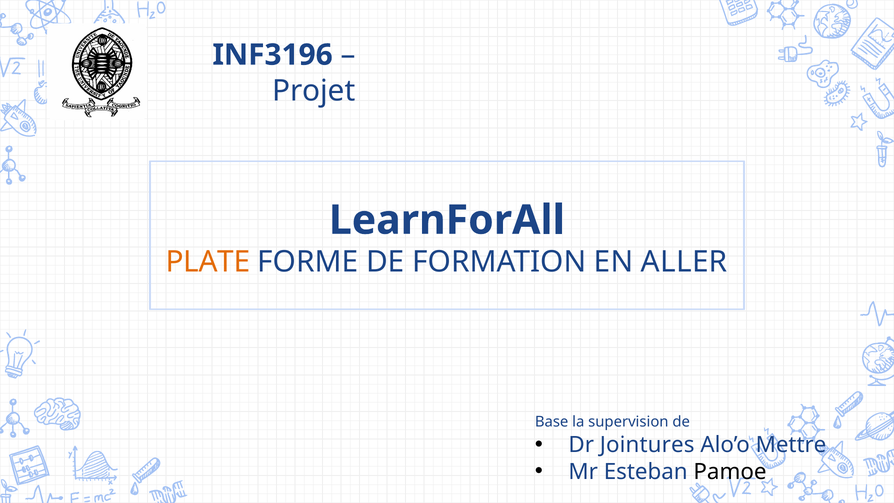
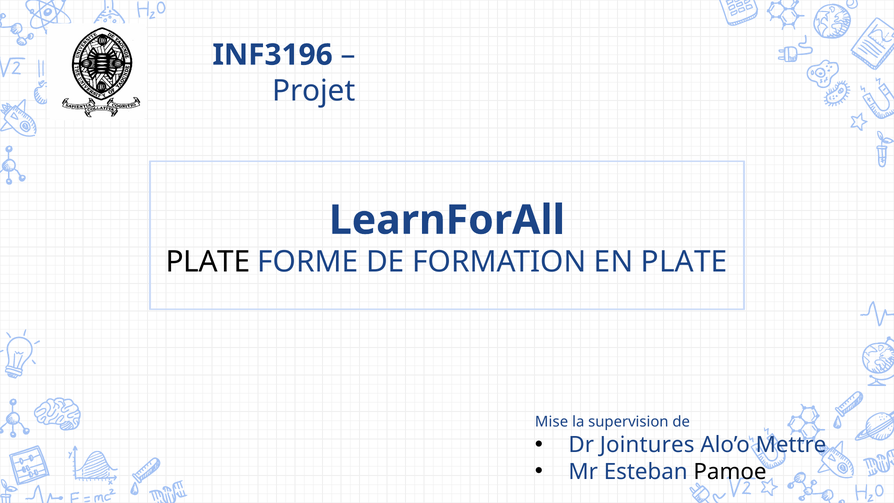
PLATE colour: orange -> black (208, 262)
EN ALLER: ALLER -> PLATE (684, 262)
Base: Base -> Mise (552, 422)
